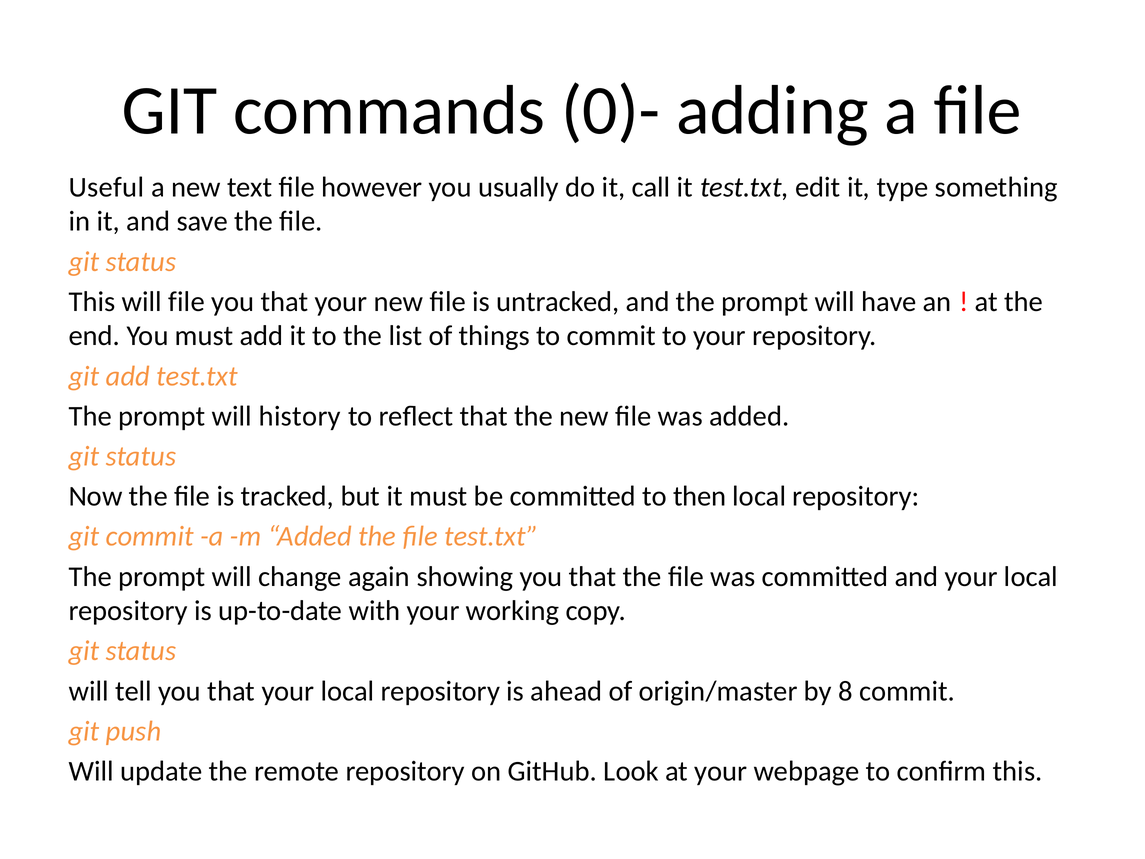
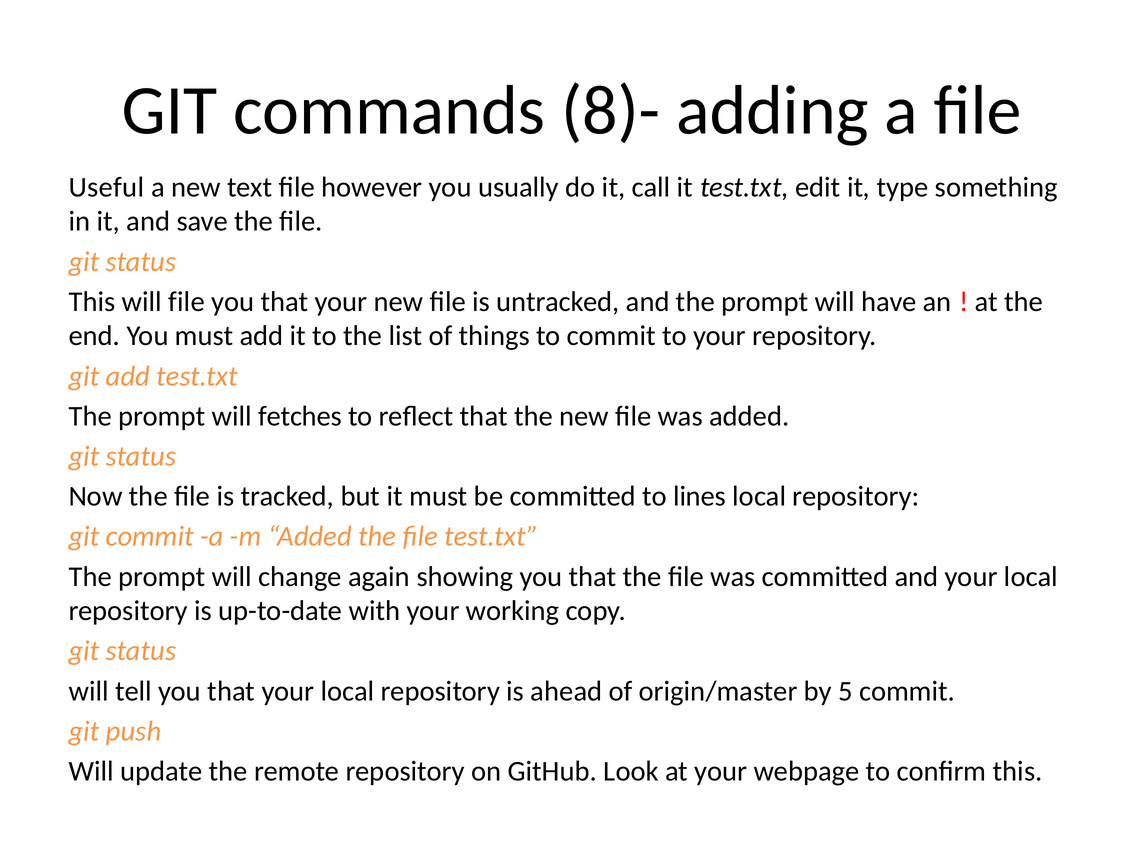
0)-: 0)- -> 8)- (611, 111)
history: history -> fetches (300, 416)
then: then -> lines (700, 496)
8: 8 -> 5 (845, 691)
